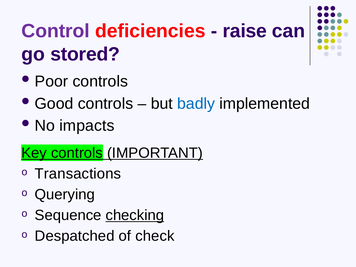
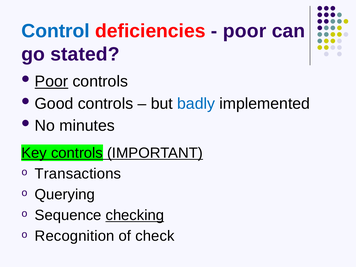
Control colour: purple -> blue (56, 31)
raise: raise -> poor (245, 31)
stored: stored -> stated (85, 54)
Poor underline: none -> present (51, 81)
impacts: impacts -> minutes (87, 126)
Despatched: Despatched -> Recognition (75, 236)
